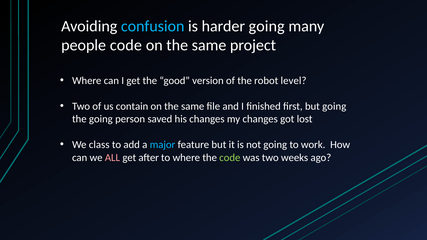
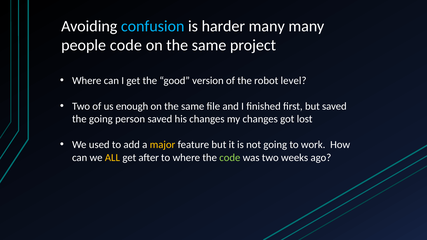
harder going: going -> many (267, 26)
contain: contain -> enough (132, 106)
but going: going -> saved (334, 106)
class: class -> used (99, 145)
major colour: light blue -> yellow (163, 145)
ALL colour: pink -> yellow (112, 158)
